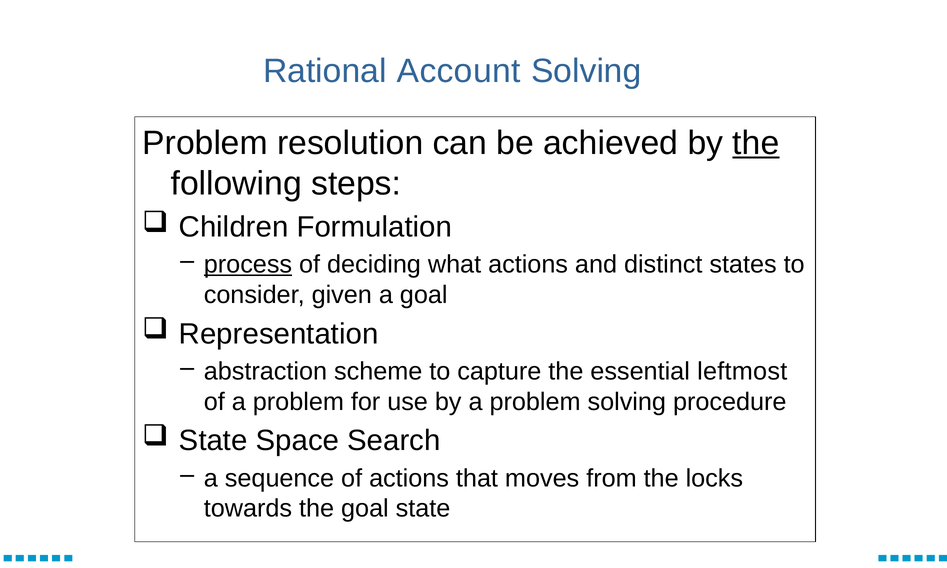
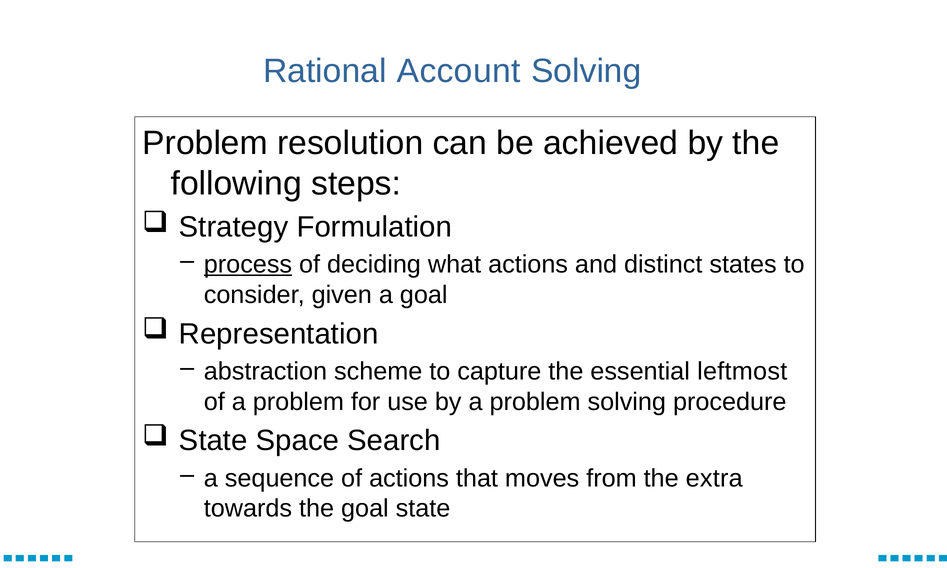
the underline: present -> none (756, 143)
Children: Children -> Strategy (234, 227)
locks: locks -> extra (714, 479)
